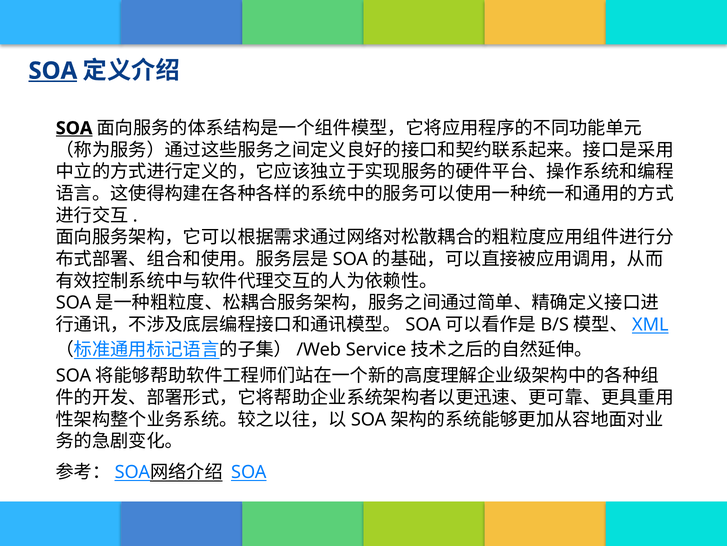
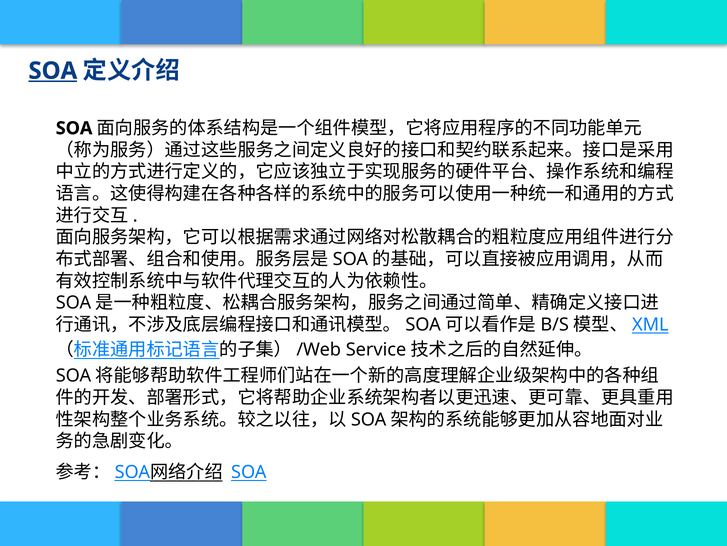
SOA underline: present -> none (74, 128)
